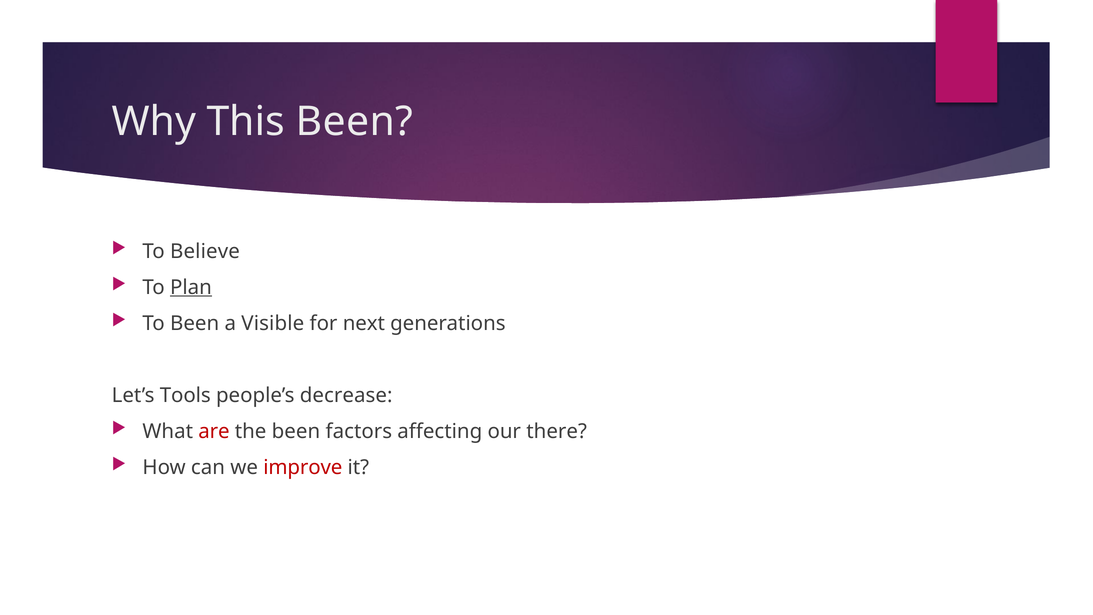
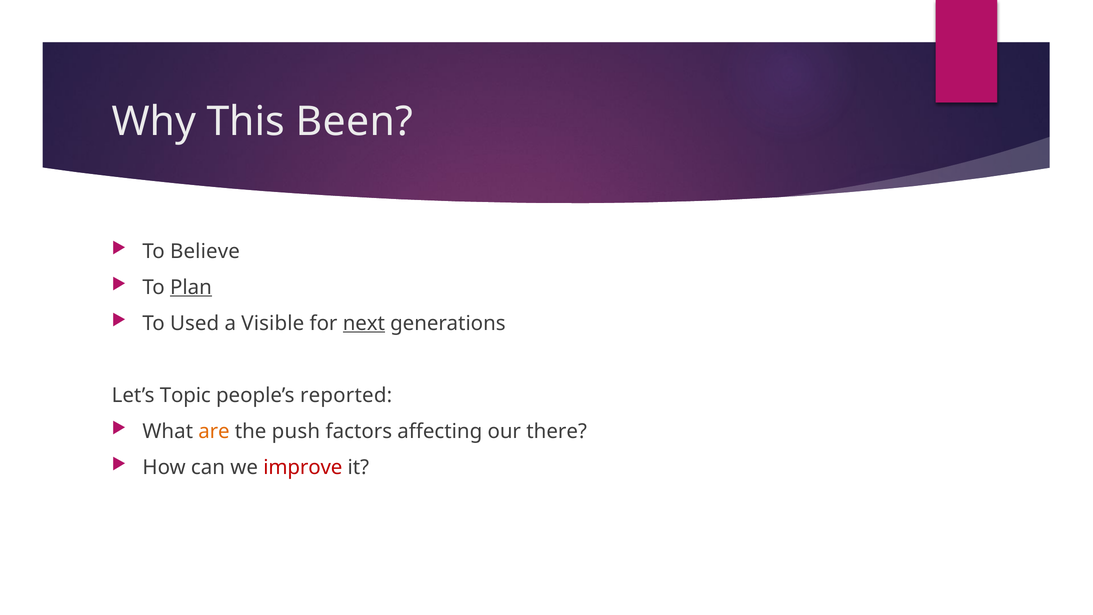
To Been: Been -> Used (195, 323)
next underline: none -> present (364, 323)
Tools: Tools -> Topic (185, 395)
decrease: decrease -> reported (346, 395)
are colour: red -> orange (214, 431)
the been: been -> push (296, 431)
